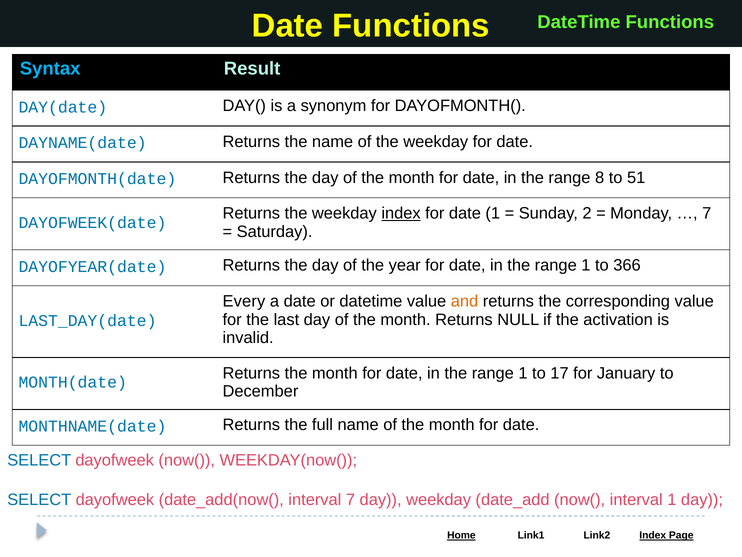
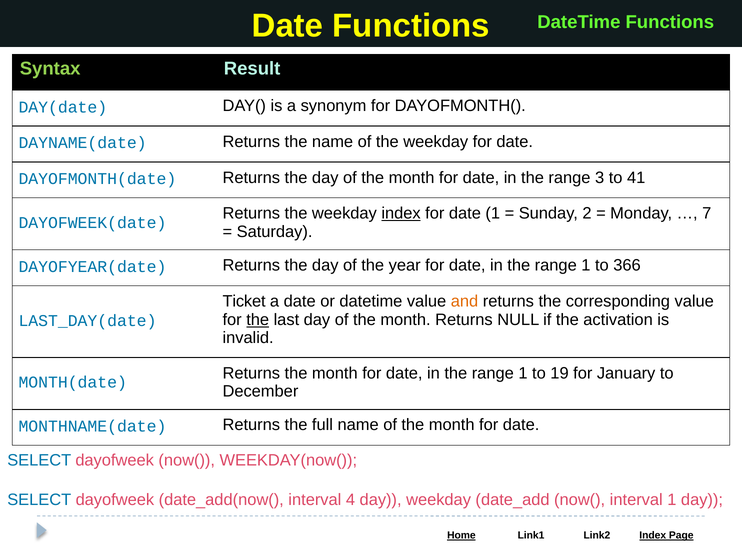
Syntax colour: light blue -> light green (50, 69)
8: 8 -> 3 (600, 177)
51: 51 -> 41 (636, 177)
Every: Every -> Ticket (244, 301)
the underline: none -> present (258, 319)
17: 17 -> 19 (560, 373)
interval 7: 7 -> 4 (350, 499)
